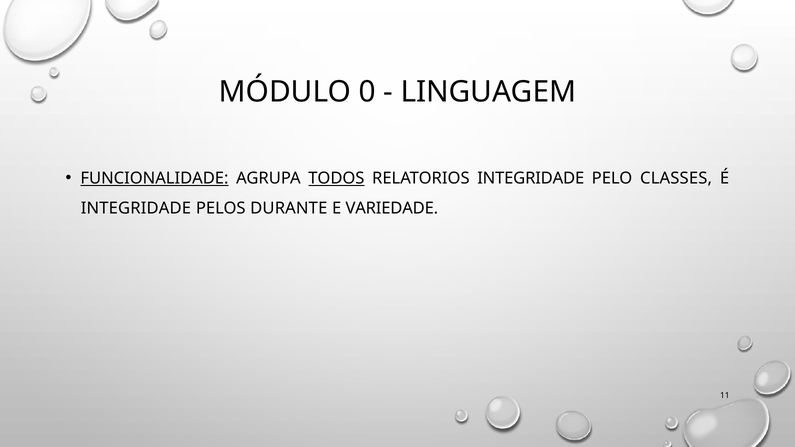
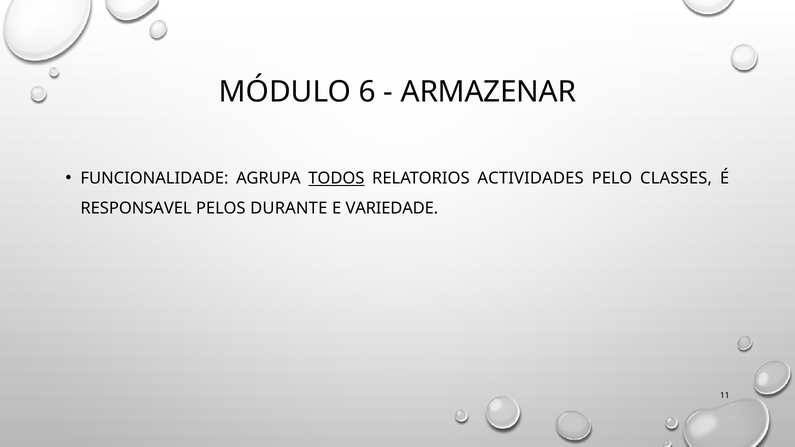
0: 0 -> 6 (367, 92)
LINGUAGEM: LINGUAGEM -> ARMAZENAR (488, 92)
FUNCIONALIDADE underline: present -> none (154, 178)
RELATORIOS INTEGRIDADE: INTEGRIDADE -> ACTIVIDADES (531, 178)
INTEGRIDADE: INTEGRIDADE -> RESPONSAVEL (136, 208)
